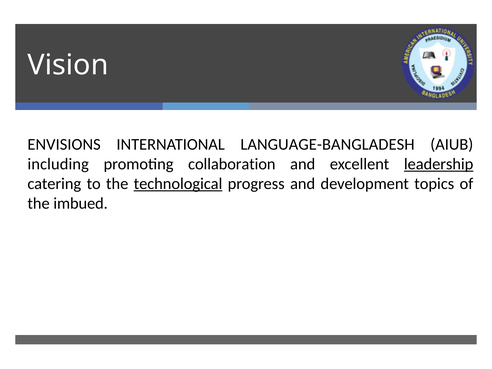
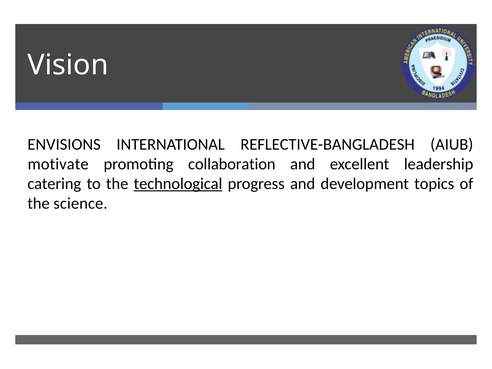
LANGUAGE-BANGLADESH: LANGUAGE-BANGLADESH -> REFLECTIVE-BANGLADESH (328, 144)
including: including -> motivate (58, 164)
leadership underline: present -> none (439, 164)
imbued: imbued -> science (80, 203)
